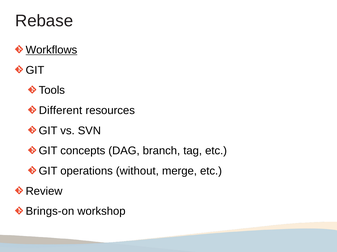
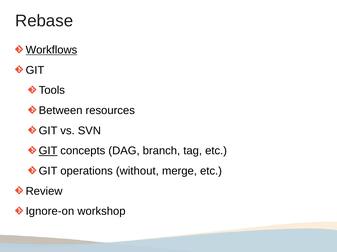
Different: Different -> Between (61, 111)
GIT underline: none -> present (48, 151)
Brings-on: Brings-on -> Ignore-on (50, 212)
